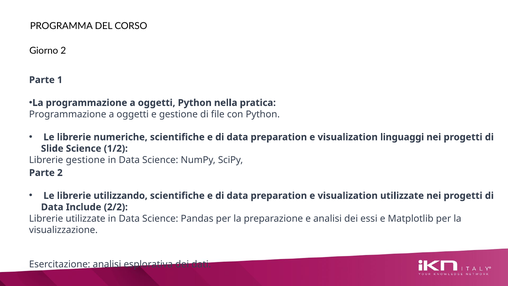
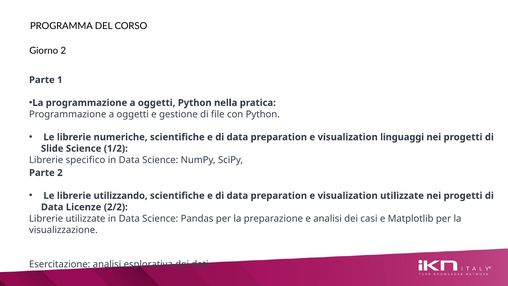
Librerie gestione: gestione -> specifico (85, 160)
Include: Include -> Licenze (84, 207)
essi: essi -> casi (369, 218)
